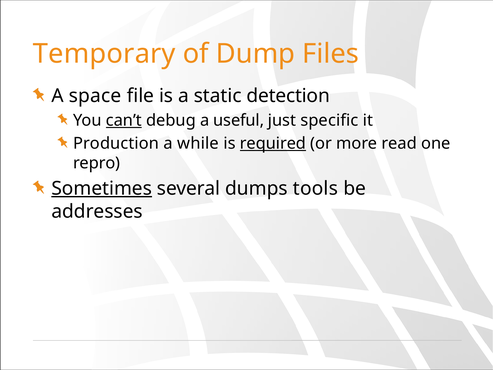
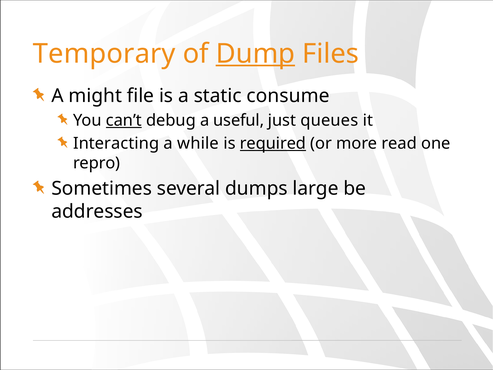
Dump underline: none -> present (255, 54)
space: space -> might (95, 96)
detection: detection -> consume (288, 96)
specific: specific -> queues (329, 120)
Production: Production -> Interacting (116, 143)
Sometimes underline: present -> none (102, 188)
tools: tools -> large (316, 188)
